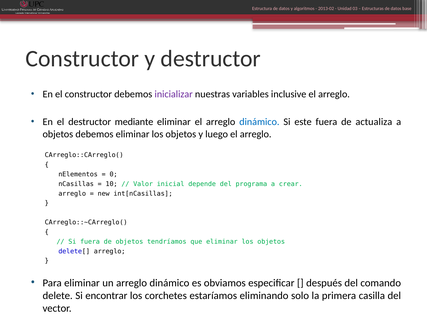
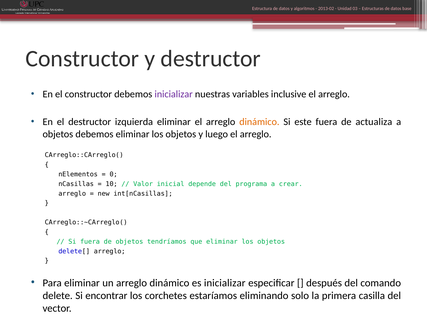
mediante: mediante -> izquierda (134, 122)
dinámico colour: blue -> orange (259, 122)
es obviamos: obviamos -> inicializar (225, 283)
